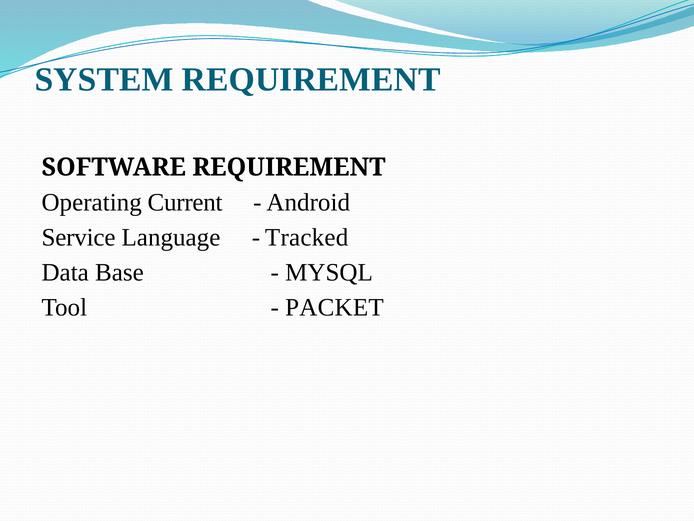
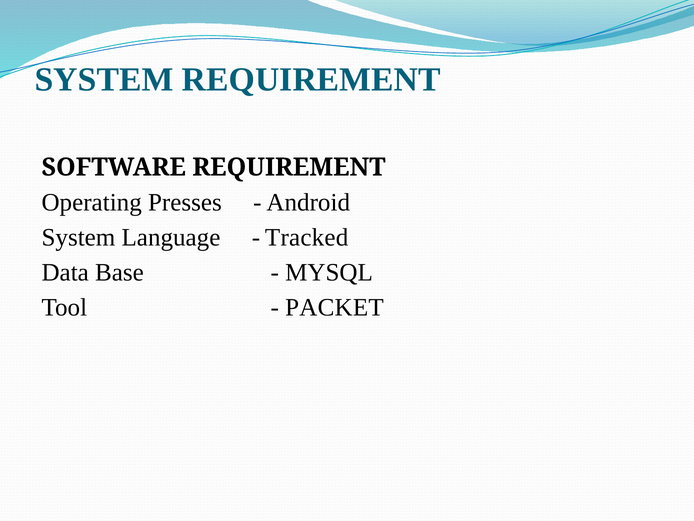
Current: Current -> Presses (185, 202)
Service: Service -> System (78, 237)
